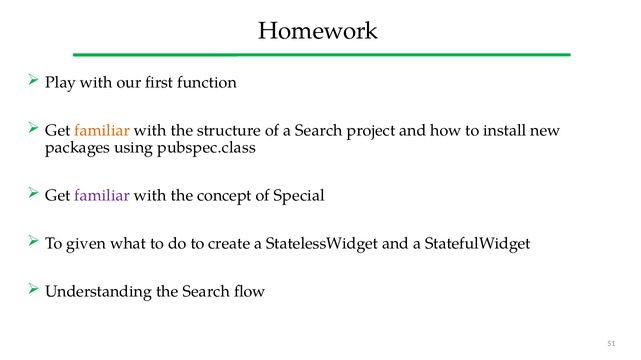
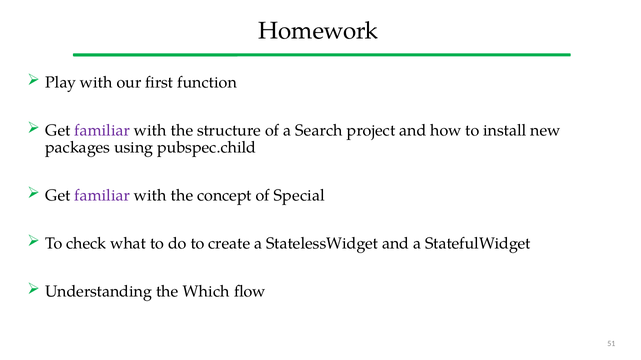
familiar colour: orange -> purple (102, 130)
pubspec.class: pubspec.class -> pubspec.child (207, 148)
given: given -> check (86, 244)
the Search: Search -> Which (206, 292)
